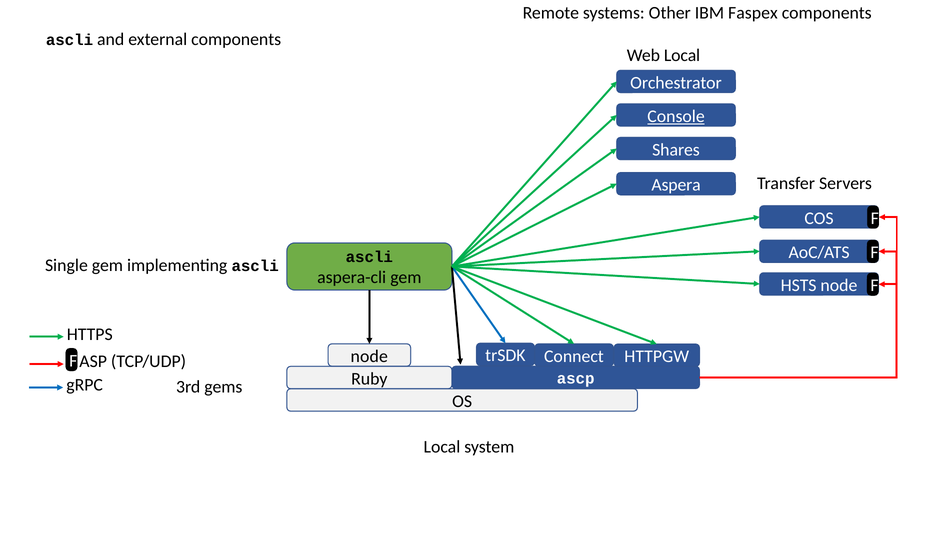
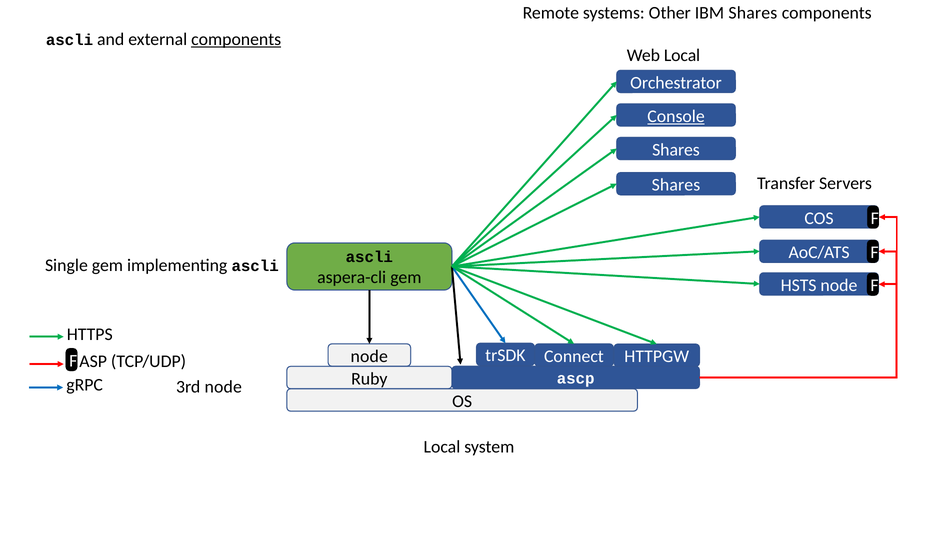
IBM Faspex: Faspex -> Shares (753, 13)
components underline: none -> present (236, 39)
Aspera: Aspera -> Shares (676, 185)
3rd gems: gems -> node (223, 387)
